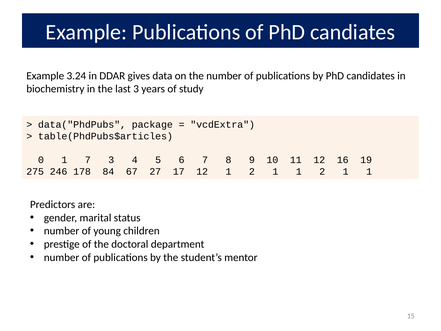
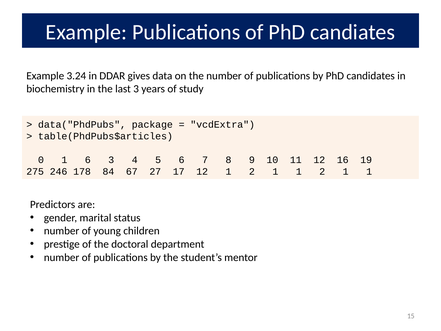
1 7: 7 -> 6 (88, 160)
